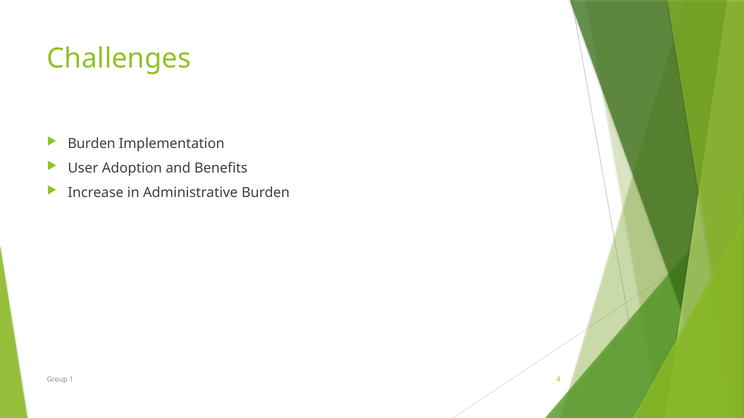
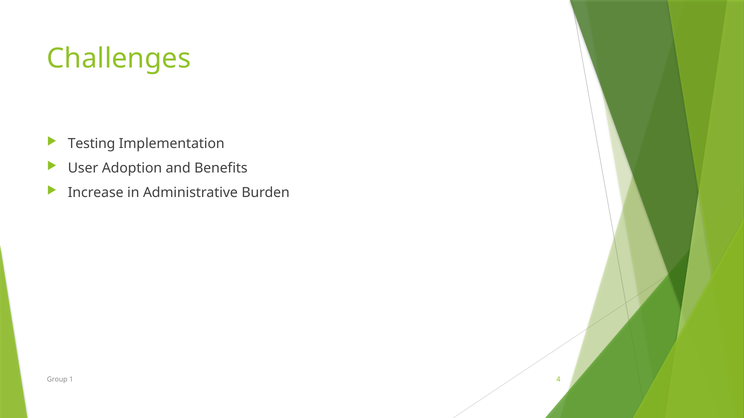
Burden: Burden -> Testing (92, 144)
